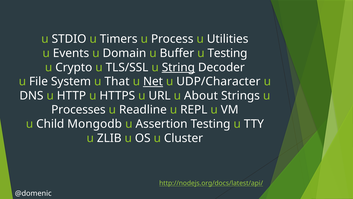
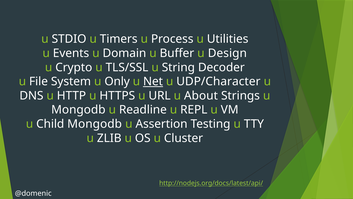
u Testing: Testing -> Design (227, 53)
String underline: present -> none (178, 67)
That: That -> Only (117, 81)
Processes: Processes -> Mongodb (78, 110)
